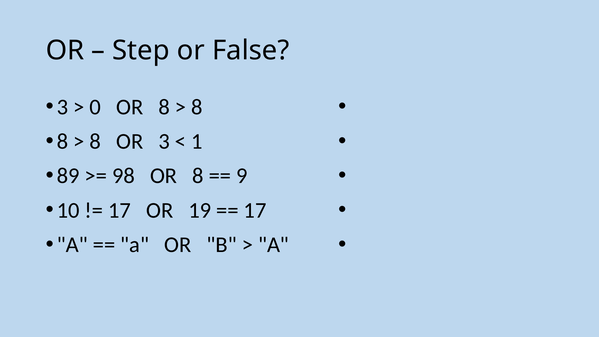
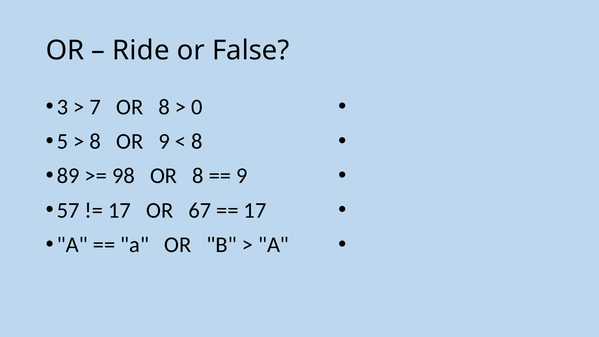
Step: Step -> Ride (141, 50)
0: 0 -> 7 (95, 107)
8: 8 -> 0 (197, 107)
8: 8 -> 5 (63, 141)
OR 3: 3 -> 9 (164, 141)
1: 1 -> 8 (197, 141)
10: 10 -> 57 (68, 210)
19: 19 -> 67 (200, 210)
